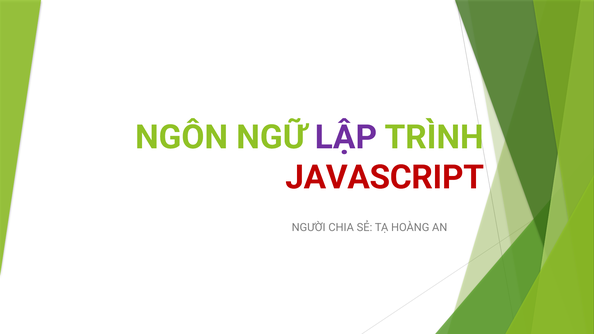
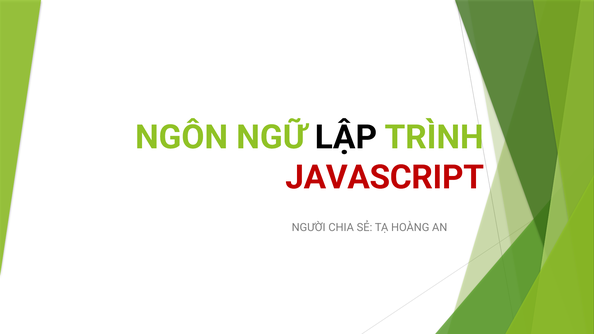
LẬP colour: purple -> black (346, 137)
